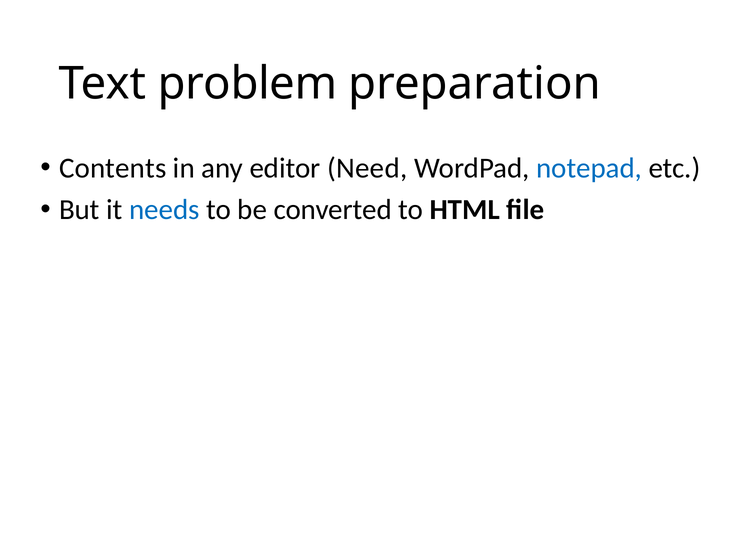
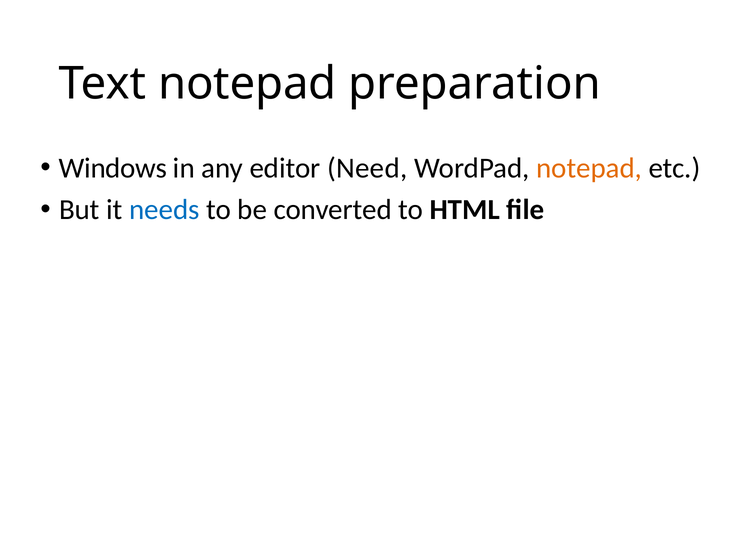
Text problem: problem -> notepad (247, 84)
Contents: Contents -> Windows (113, 168)
notepad colour: blue -> orange (589, 168)
